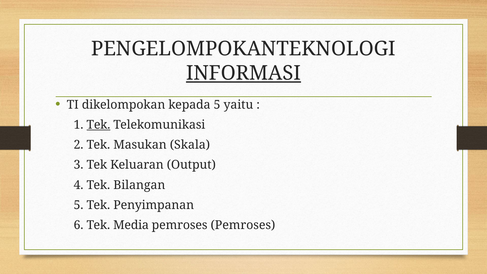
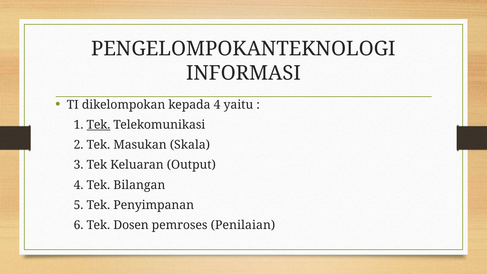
INFORMASI underline: present -> none (243, 73)
kepada 5: 5 -> 4 (217, 105)
Media: Media -> Dosen (131, 225)
pemroses Pemroses: Pemroses -> Penilaian (243, 225)
